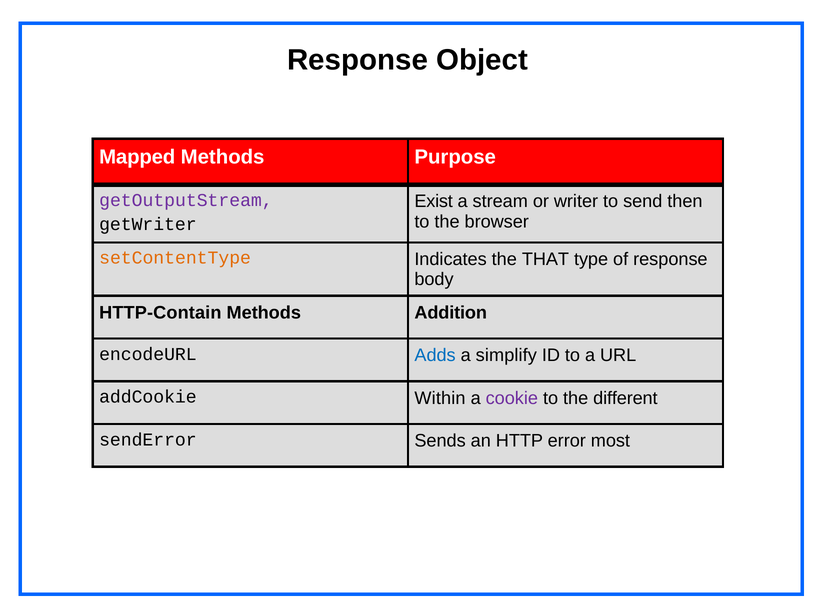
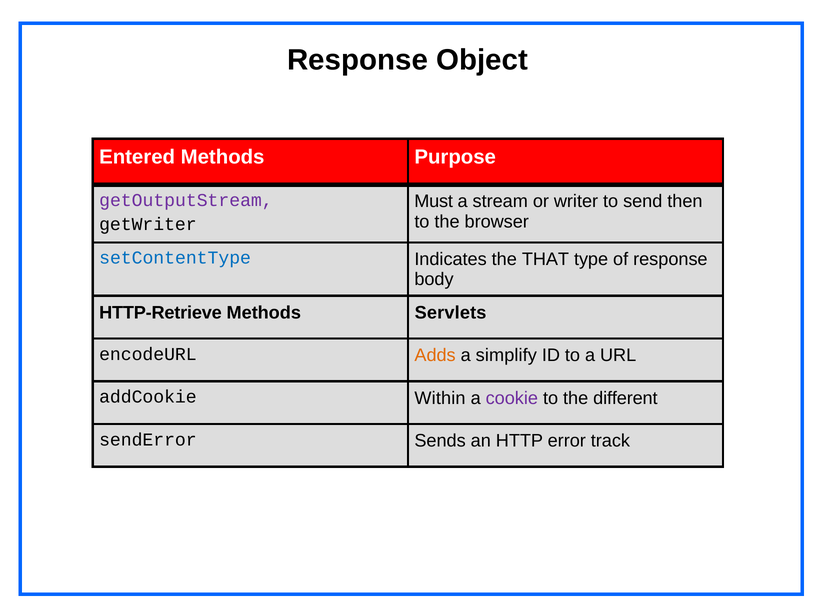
Mapped: Mapped -> Entered (137, 157)
Exist: Exist -> Must (434, 201)
setContentType colour: orange -> blue (175, 258)
HTTP-Contain: HTTP-Contain -> HTTP-Retrieve (160, 313)
Addition: Addition -> Servlets (451, 313)
Adds colour: blue -> orange (435, 355)
most: most -> track (610, 441)
